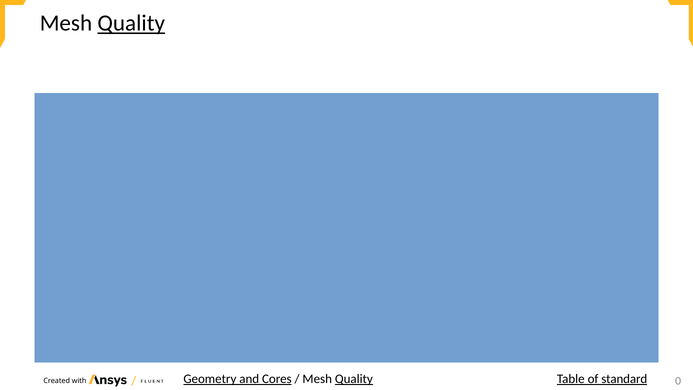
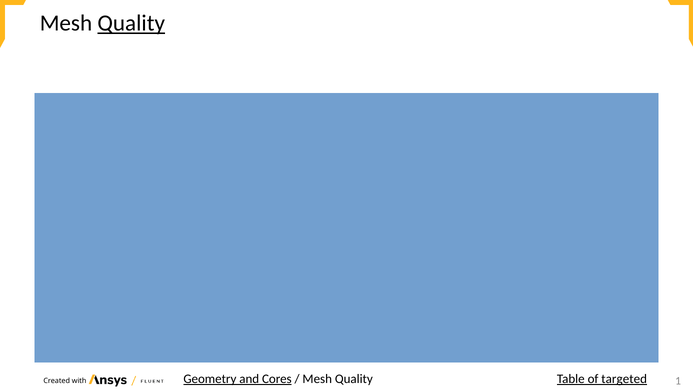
Quality underline: present -> none (354, 379)
standard: standard -> targeted (624, 379)
0: 0 -> 1 (678, 381)
